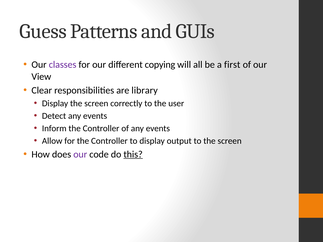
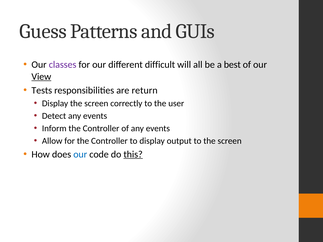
copying: copying -> difficult (160, 65)
first: first -> best (232, 65)
View underline: none -> present (41, 77)
Clear: Clear -> Tests (42, 90)
library: library -> return (145, 90)
our colour: purple -> blue (80, 154)
